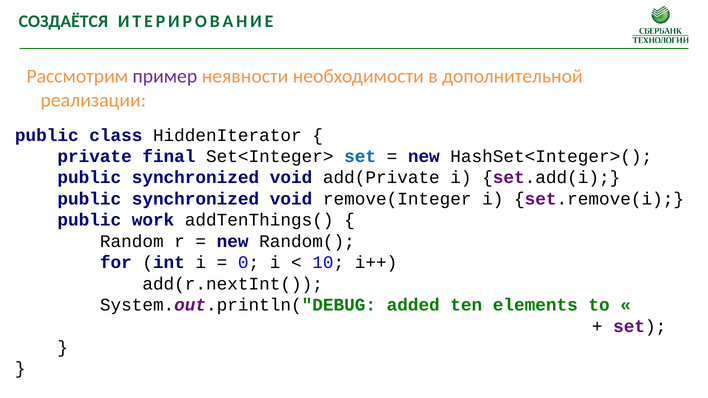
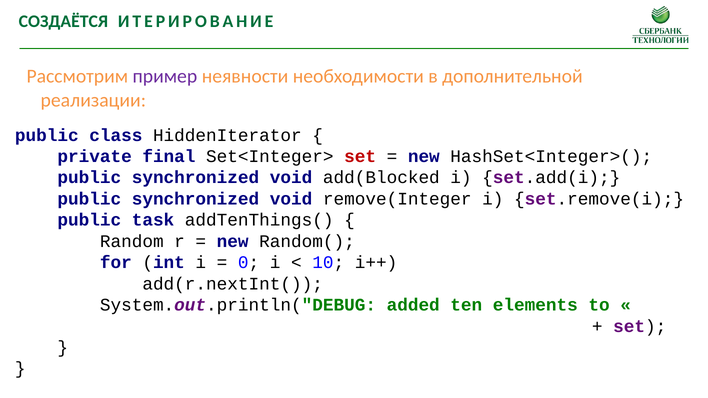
set colour: blue -> red (360, 156)
add(Private: add(Private -> add(Blocked (381, 178)
work: work -> task (153, 220)
